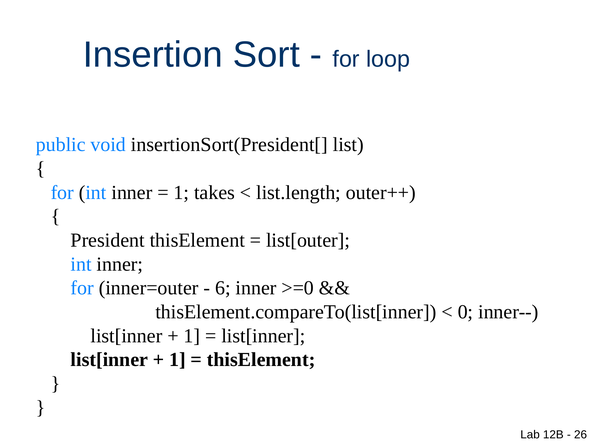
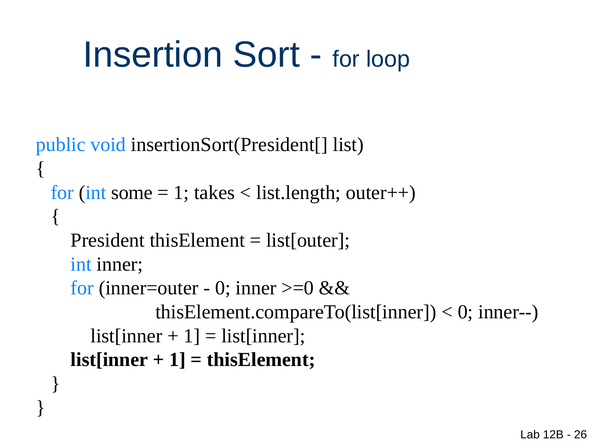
for int inner: inner -> some (132, 193)
6: 6 -> 0 (223, 288)
